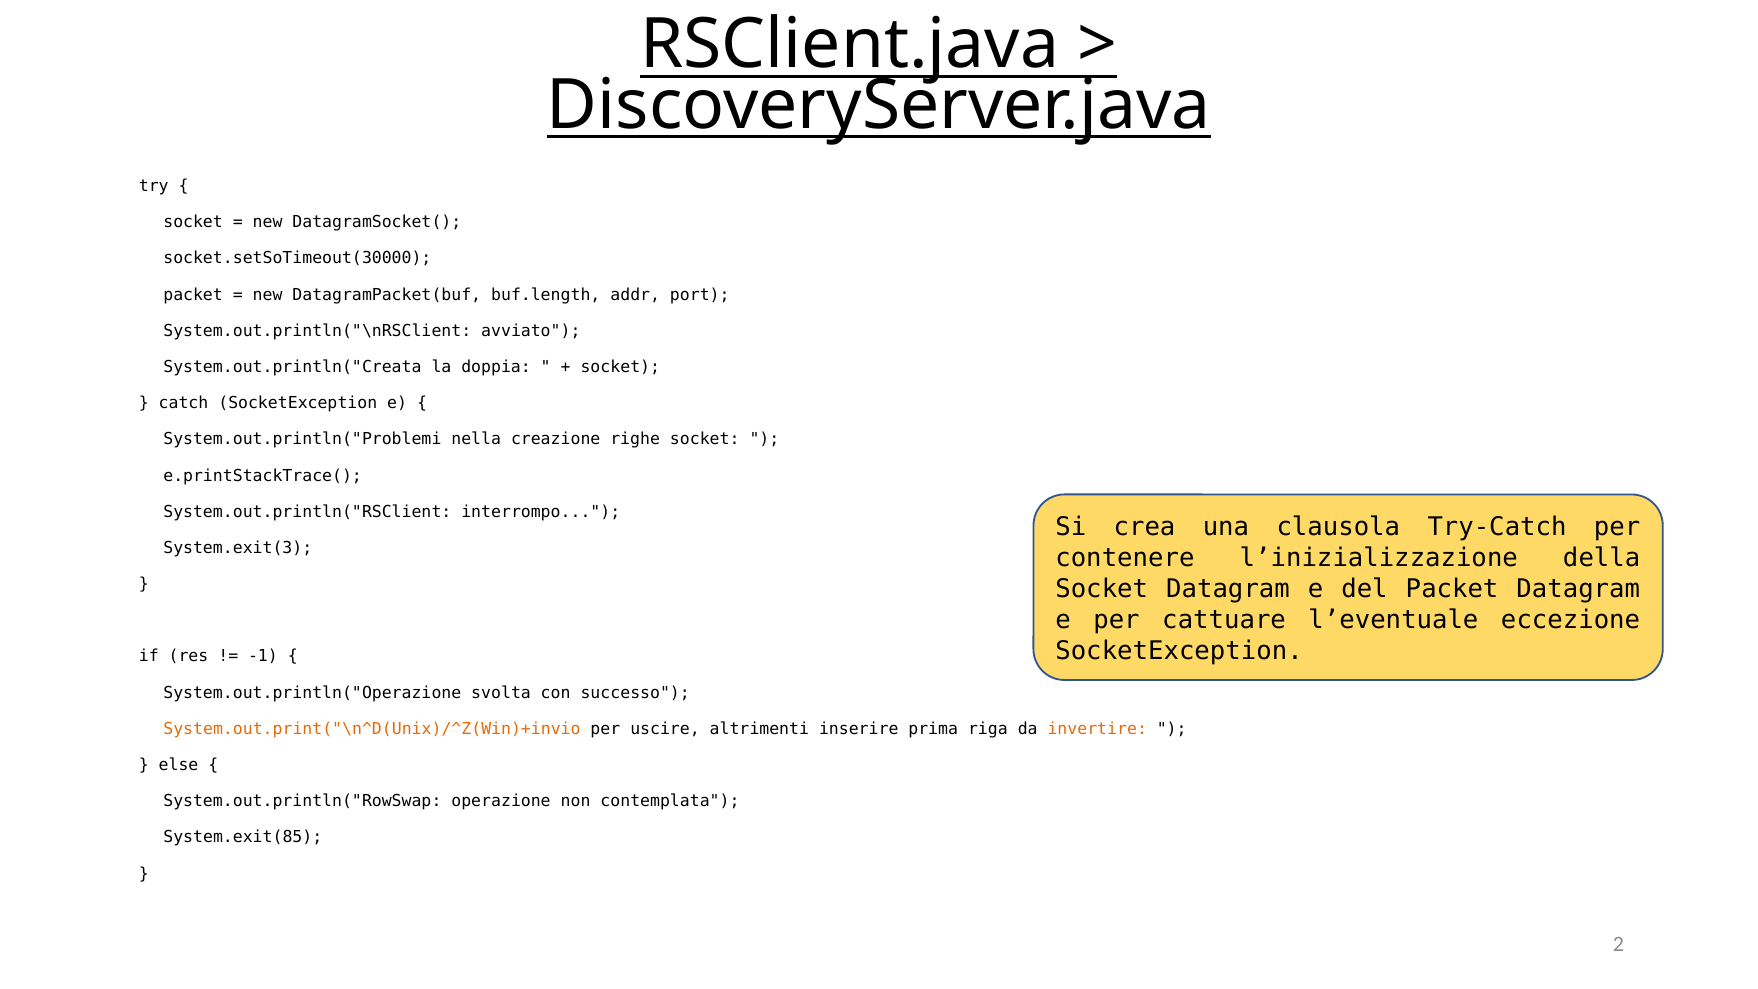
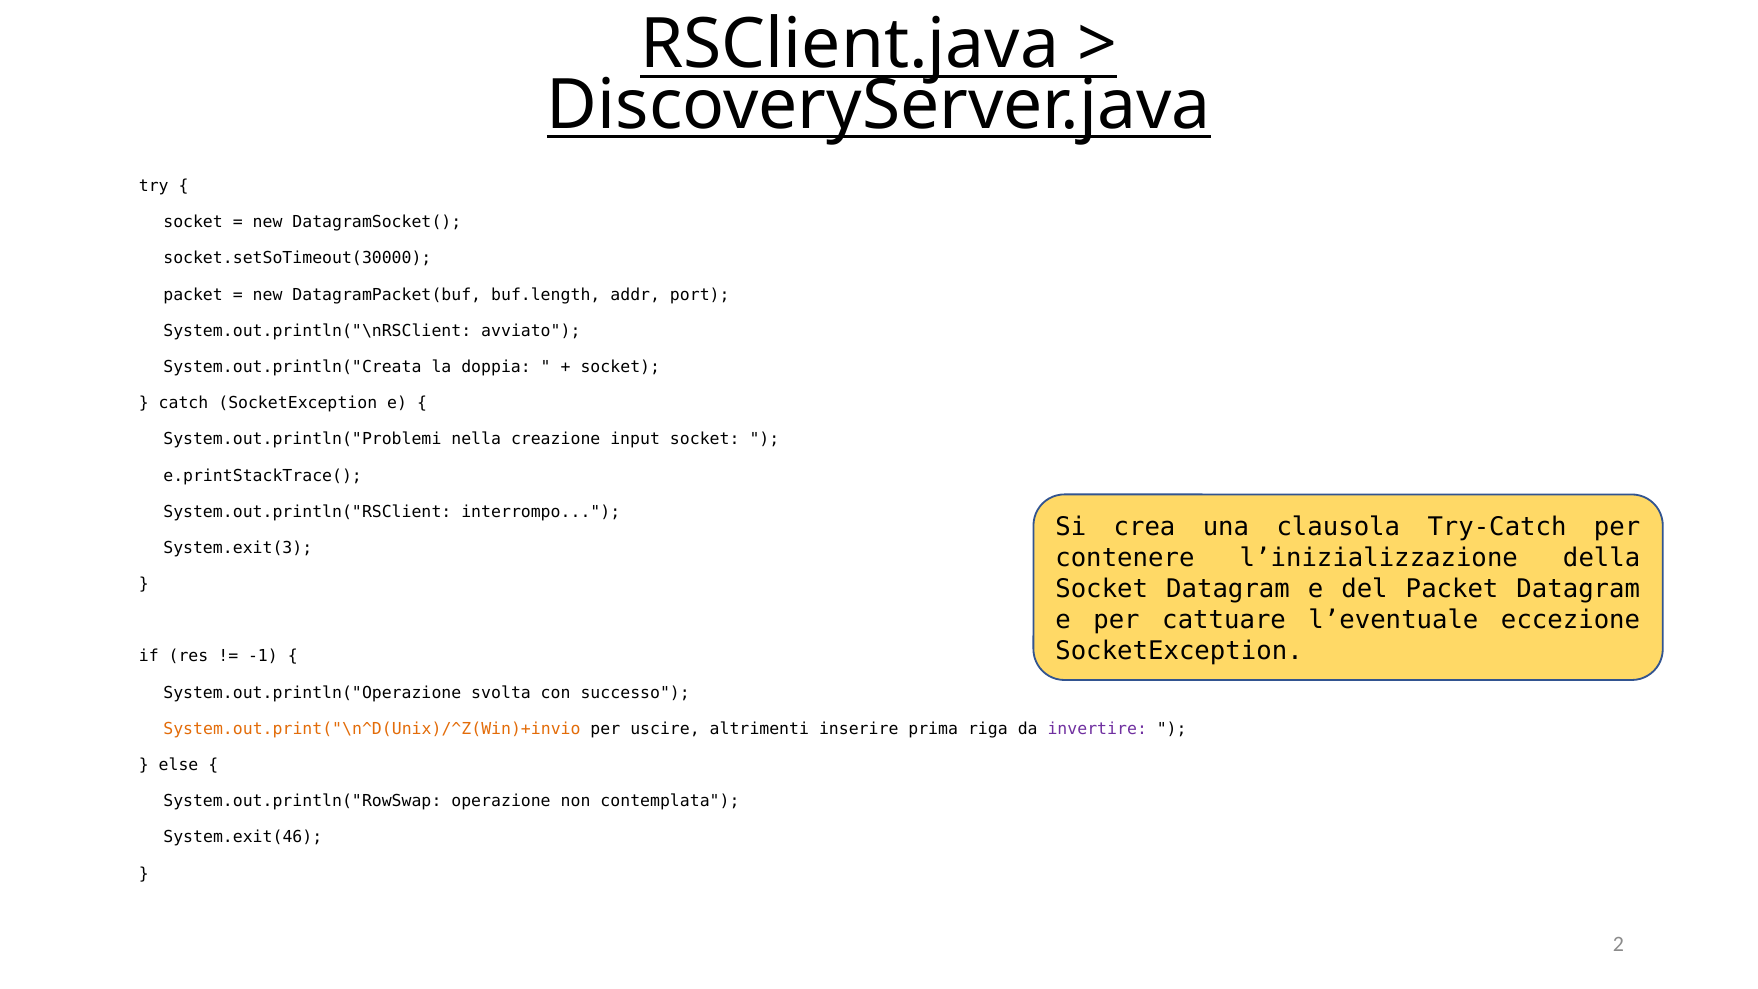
righe: righe -> input (635, 439)
invertire colour: orange -> purple (1097, 729)
System.exit(85: System.exit(85 -> System.exit(46 (243, 837)
